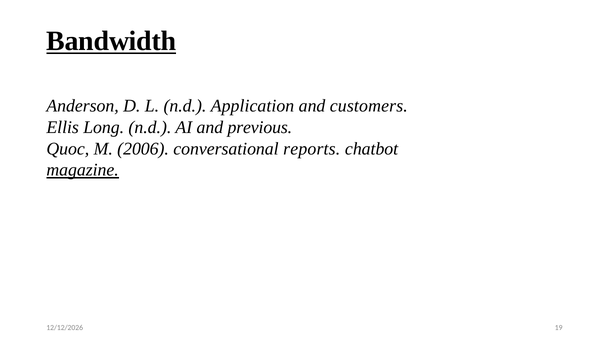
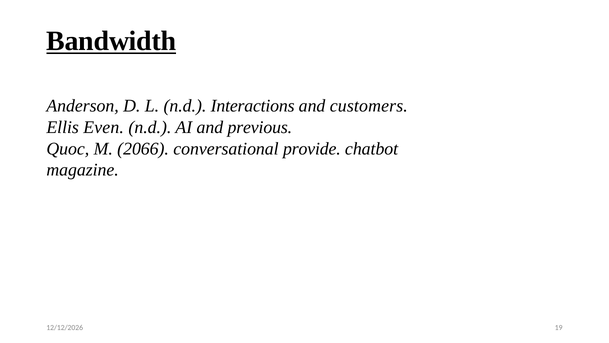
Application: Application -> Interactions (253, 106)
Long: Long -> Even (104, 127)
2006: 2006 -> 2066 (143, 149)
reports: reports -> provide (312, 149)
magazine underline: present -> none (83, 170)
